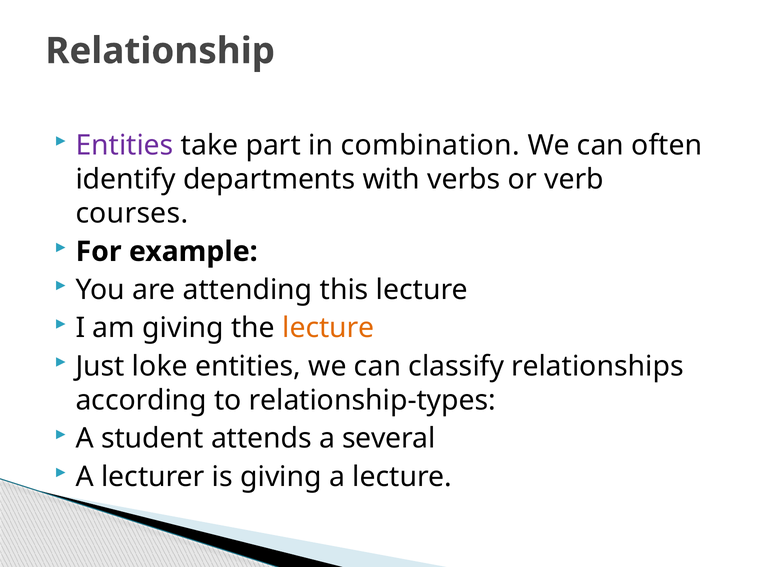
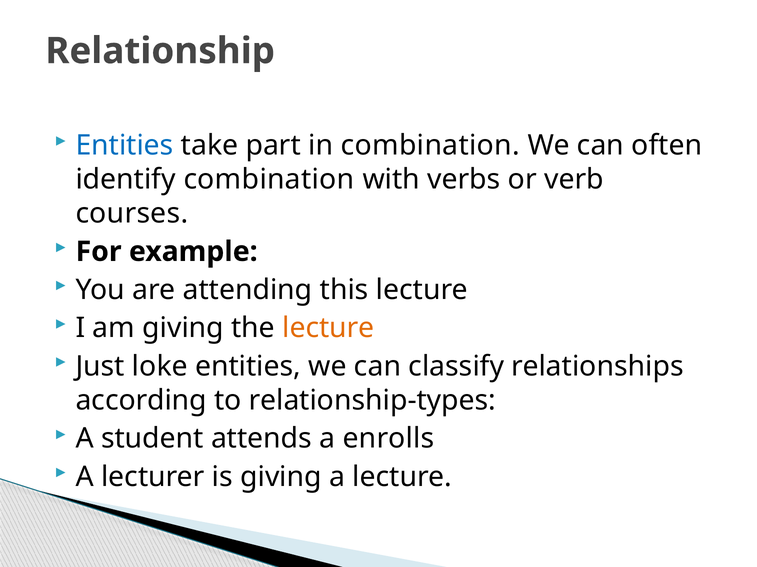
Entities colour: purple -> blue (125, 145)
identify departments: departments -> combination (269, 179)
several: several -> enrolls (389, 439)
